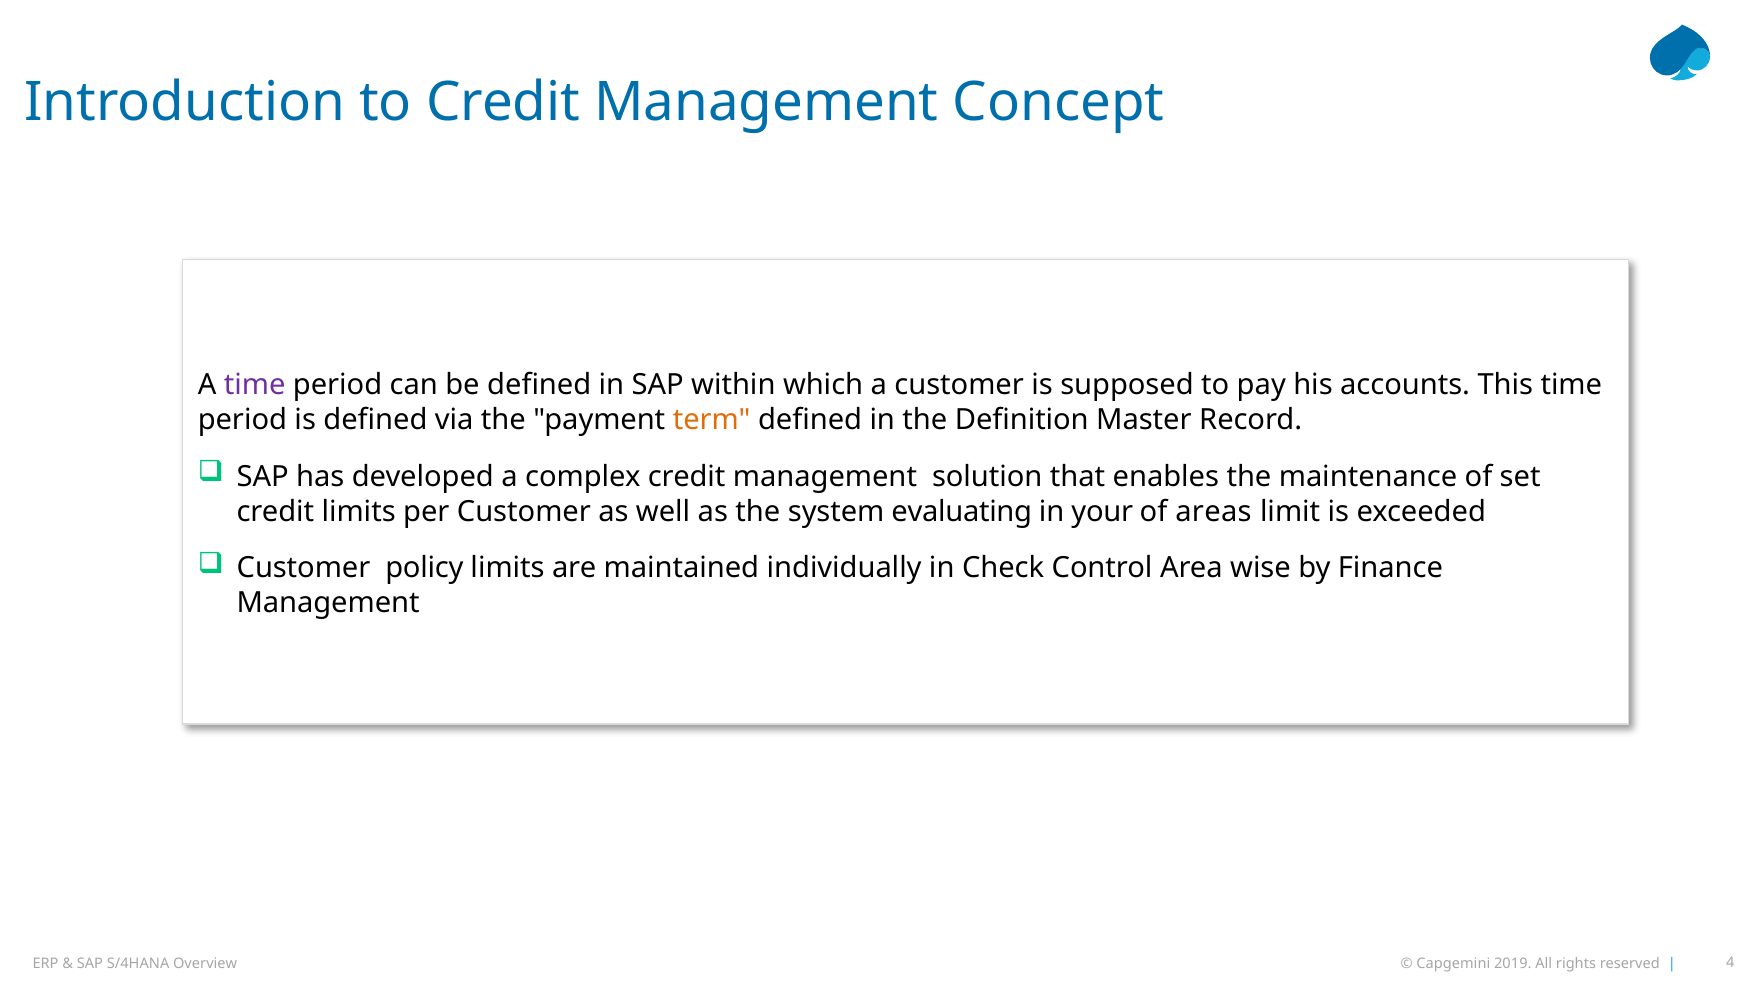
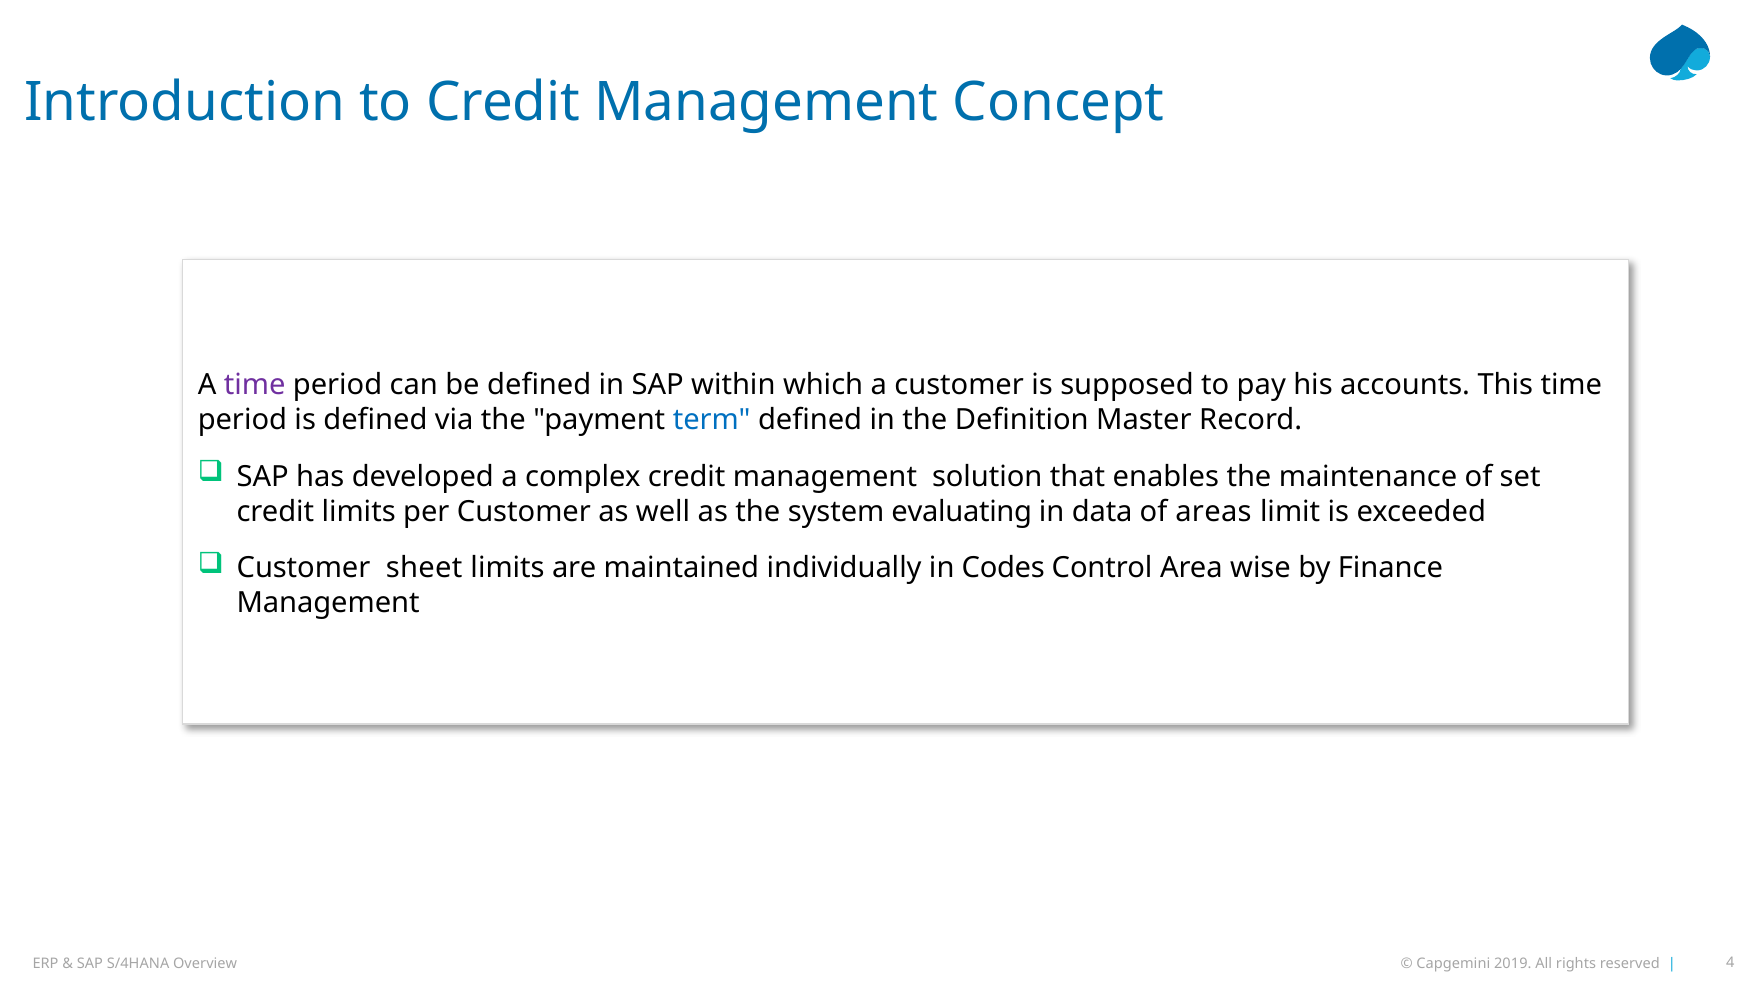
term colour: orange -> blue (712, 420)
your: your -> data (1102, 511)
policy: policy -> sheet (424, 568)
Check: Check -> Codes (1003, 568)
